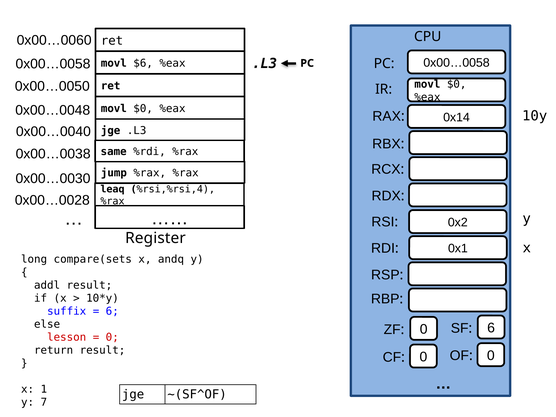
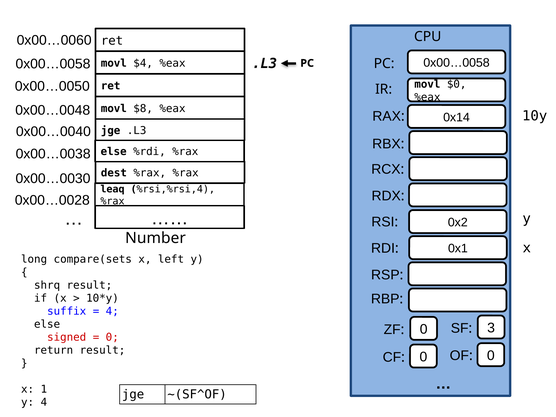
$6: $6 -> $4 (143, 63)
$0: $0 -> $8 (143, 109)
same: same -> else (114, 152)
jump: jump -> dest (114, 173)
Register: Register -> Number (155, 238)
andq: andq -> left (171, 259)
addl: addl -> shrq (47, 285)
6: 6 -> 4 (112, 311)
6: 6 -> 3 (491, 328)
lesson: lesson -> signed (67, 337)
y 7: 7 -> 4 (44, 402)
